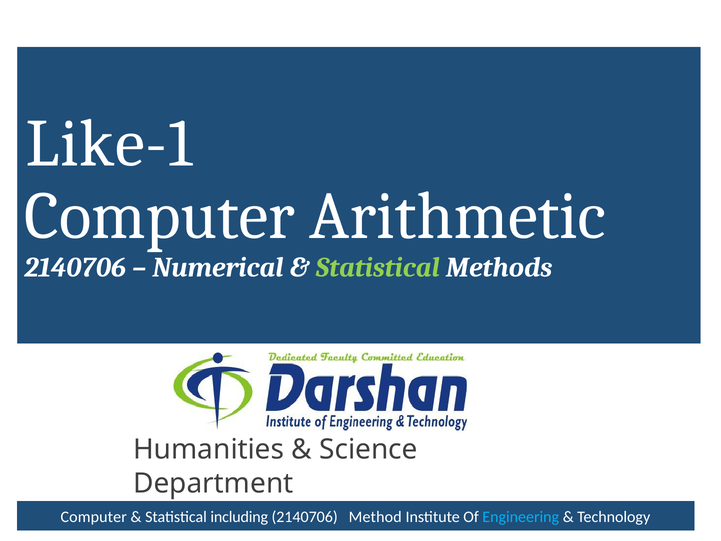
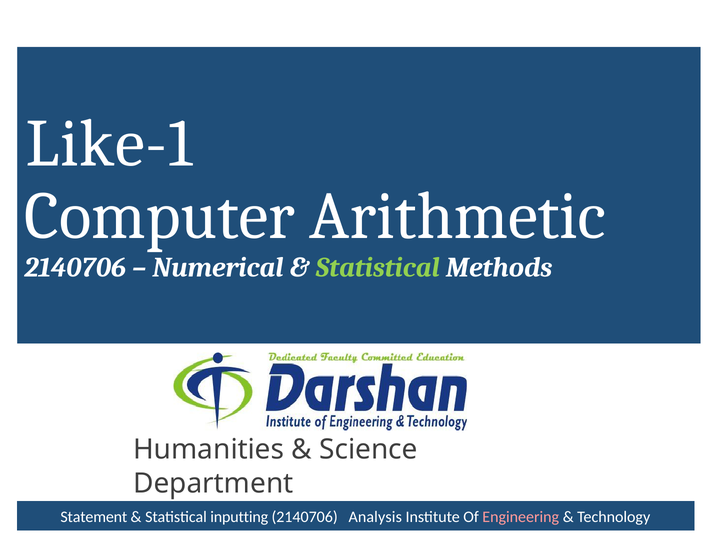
Computer: Computer -> Statement (94, 517)
including: including -> inputting (239, 517)
Method: Method -> Analysis (375, 517)
Engineering colour: light blue -> pink (521, 517)
